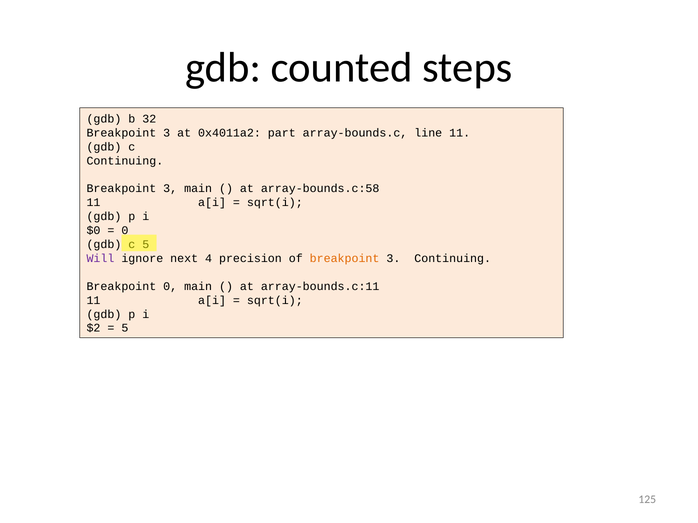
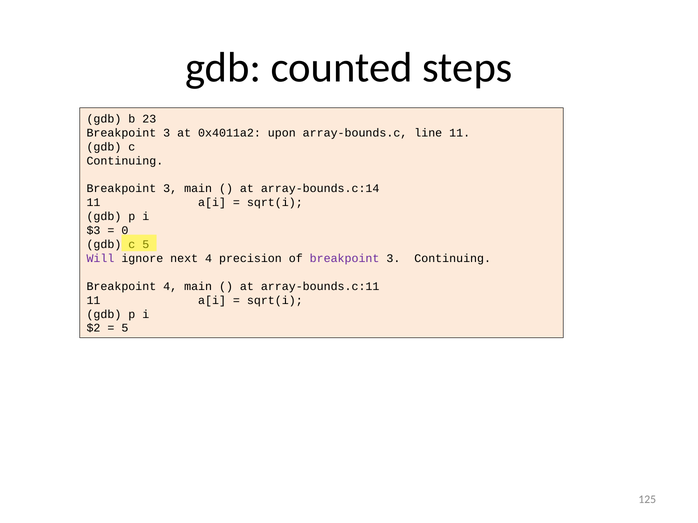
32: 32 -> 23 (149, 119)
part: part -> upon (282, 133)
array-bounds.c:58: array-bounds.c:58 -> array-bounds.c:14 (320, 189)
$0: $0 -> $3 (93, 231)
breakpoint colour: orange -> purple (345, 259)
Breakpoint 0: 0 -> 4 (170, 287)
